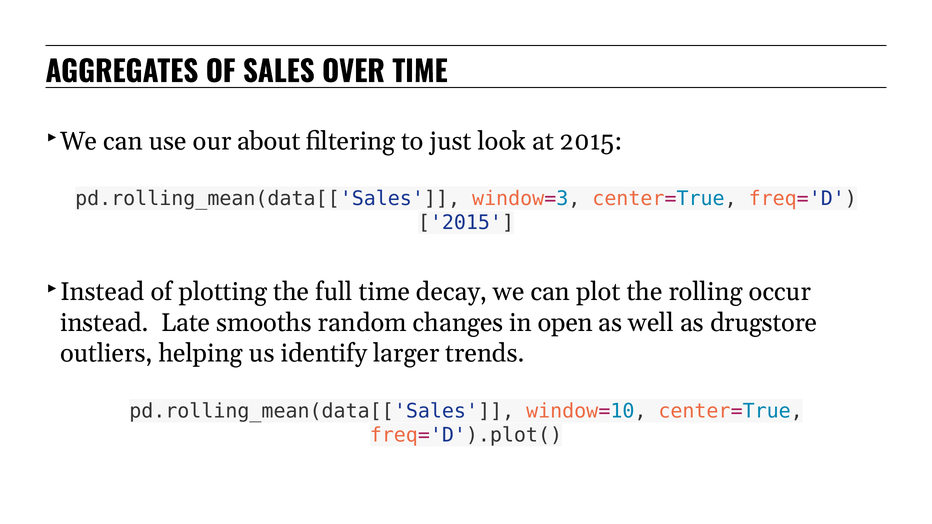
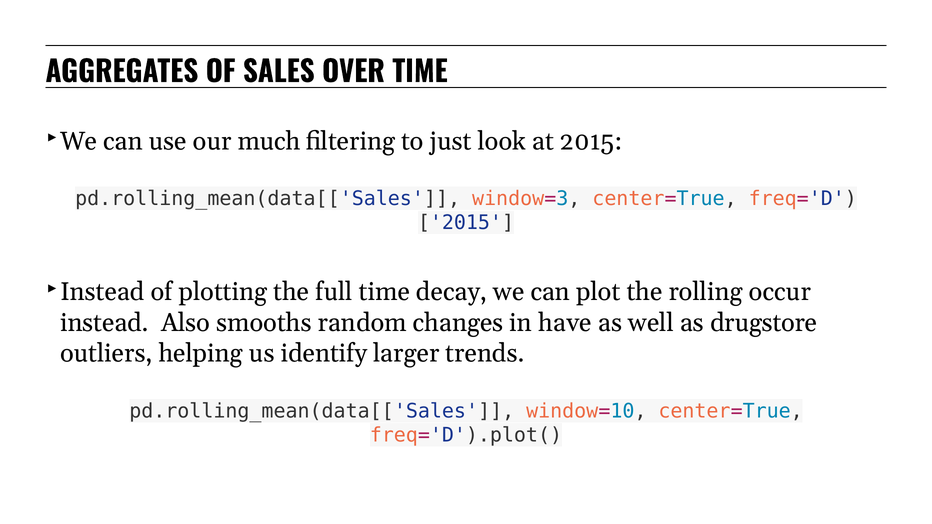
about: about -> much (269, 141)
Late: Late -> Also (186, 322)
open: open -> have (565, 322)
